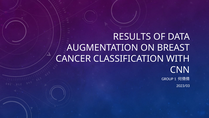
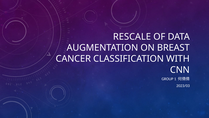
RESULTS: RESULTS -> RESCALE (132, 37)
